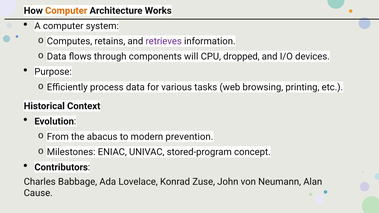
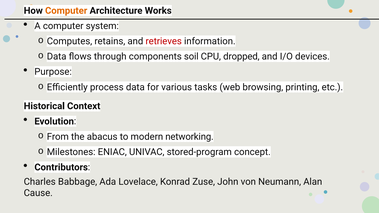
retrieves colour: purple -> red (164, 41)
will: will -> soil (191, 57)
prevention: prevention -> networking (189, 137)
